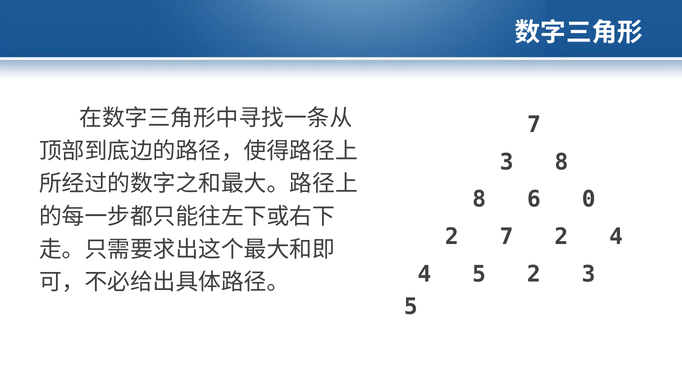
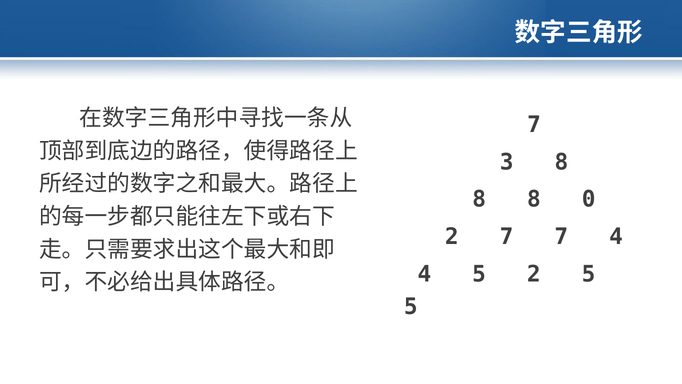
6: 6 -> 8 (534, 199)
7 2: 2 -> 7 (561, 236)
2 3: 3 -> 5 (589, 274)
